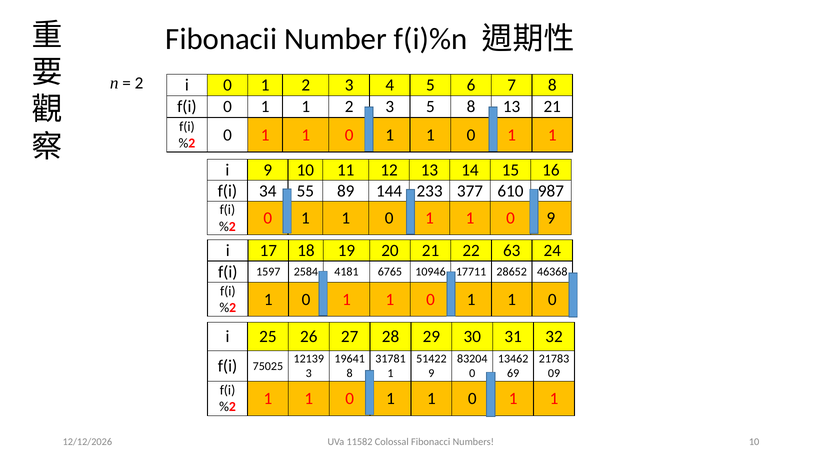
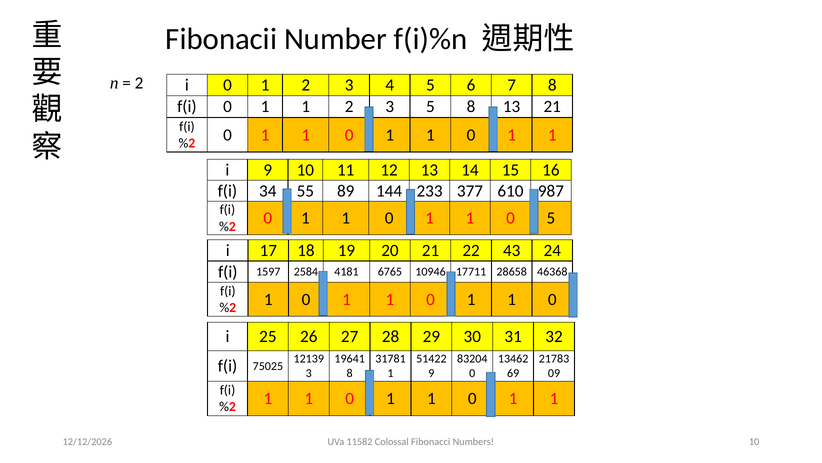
0 9: 9 -> 5 (551, 218)
63: 63 -> 43 (512, 250)
28652: 28652 -> 28658 (512, 271)
